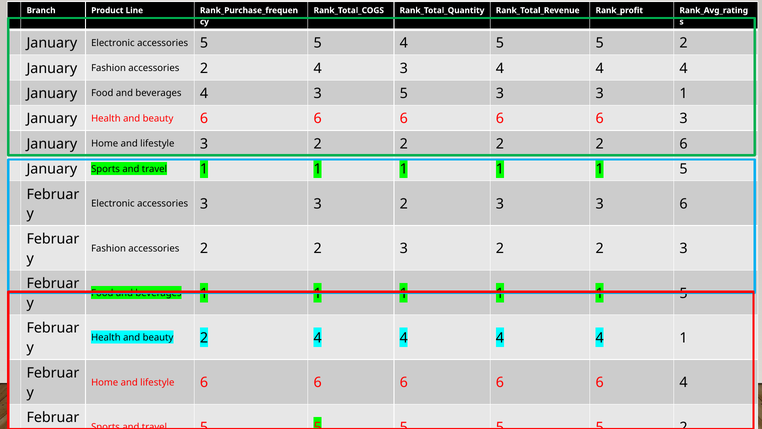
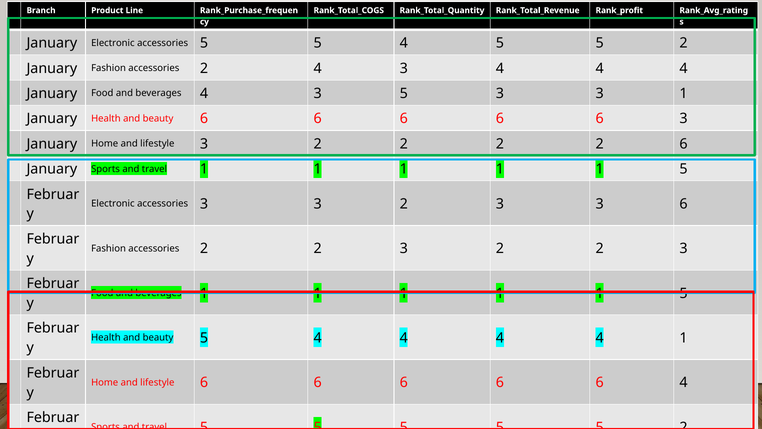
beauty 2: 2 -> 5 (204, 338)
